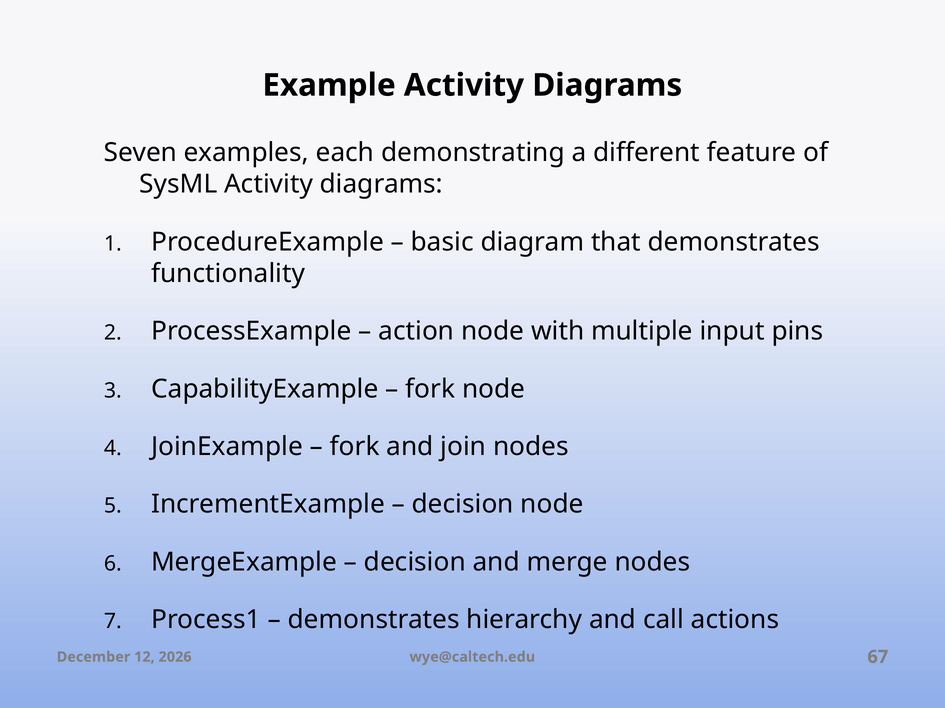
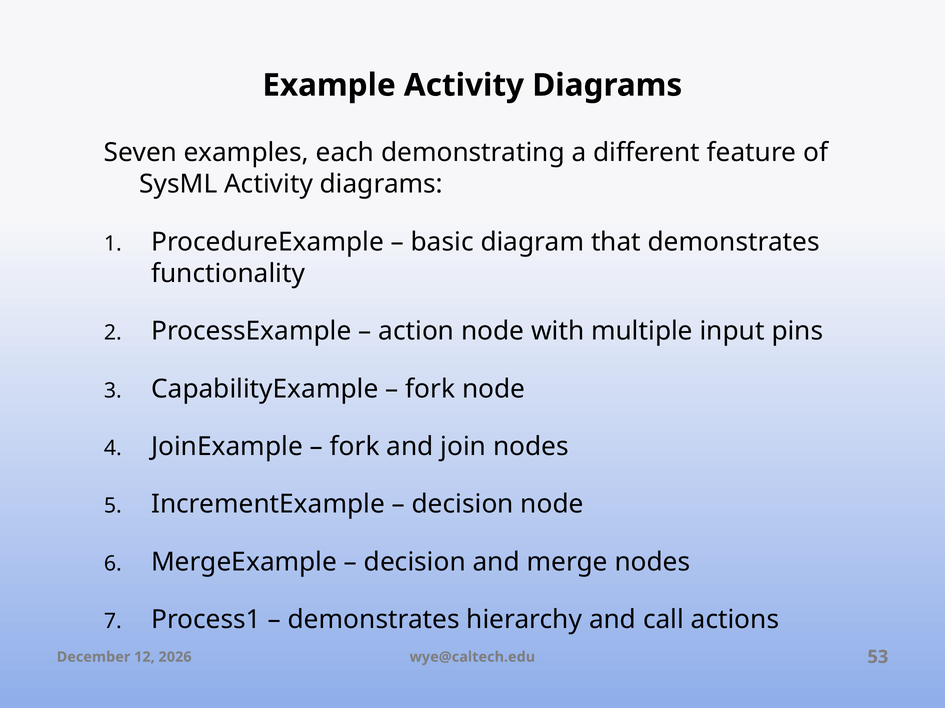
67: 67 -> 53 (878, 658)
